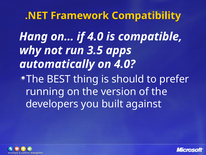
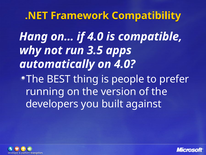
should: should -> people (128, 79)
